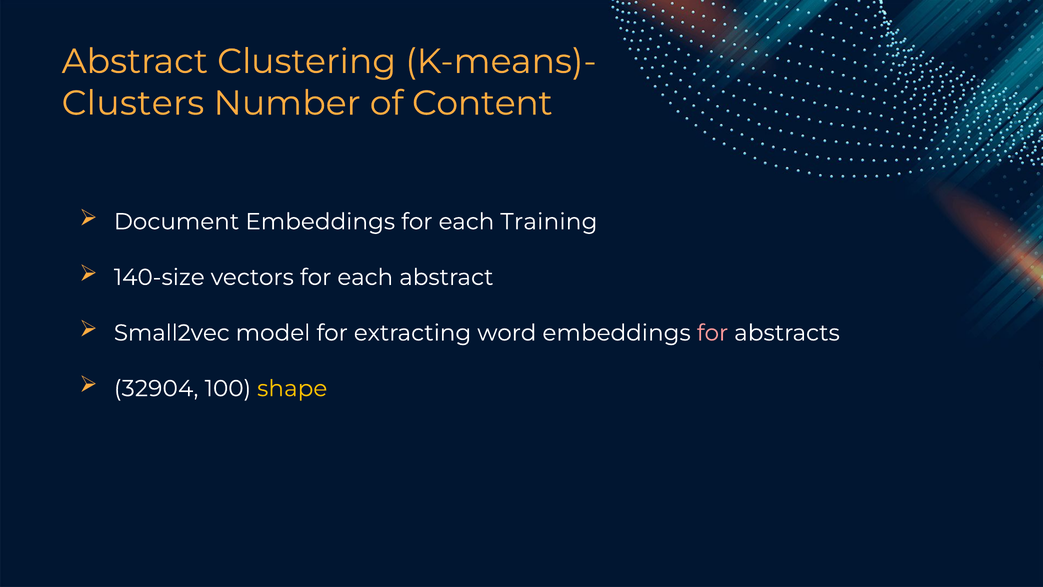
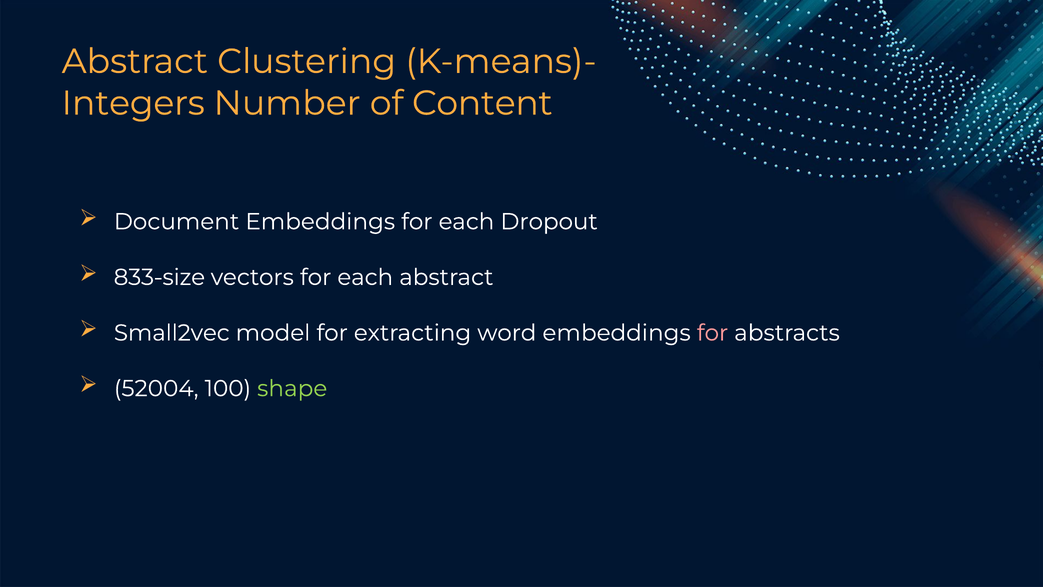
Clusters: Clusters -> Integers (133, 103)
Training: Training -> Dropout (549, 222)
140-size: 140-size -> 833-size (159, 277)
32904: 32904 -> 52004 (156, 388)
shape colour: yellow -> light green (292, 388)
